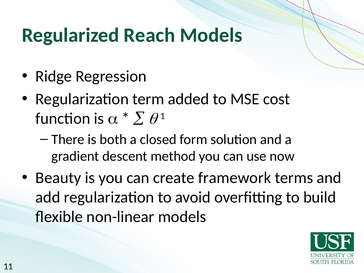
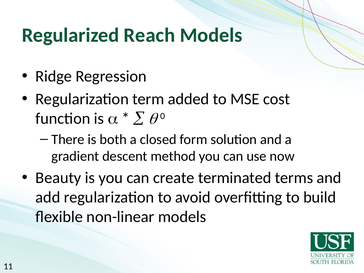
1: 1 -> 0 (163, 116)
framework: framework -> terminated (235, 178)
